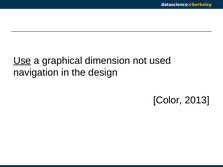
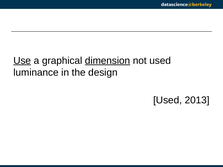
dimension underline: none -> present (108, 61)
navigation: navigation -> luminance (36, 73)
Color: Color -> Used (168, 100)
